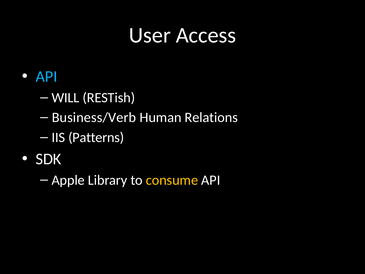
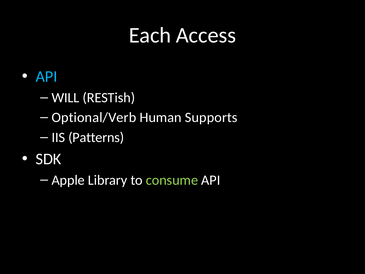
User: User -> Each (150, 35)
Business/Verb: Business/Verb -> Optional/Verb (94, 117)
Relations: Relations -> Supports (211, 117)
consume colour: yellow -> light green (172, 180)
